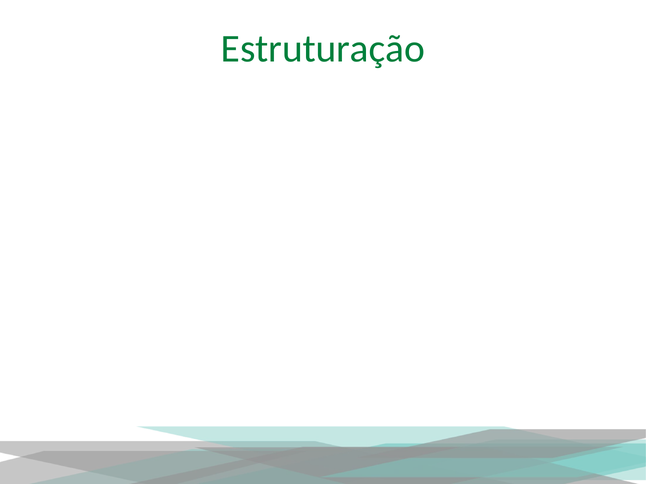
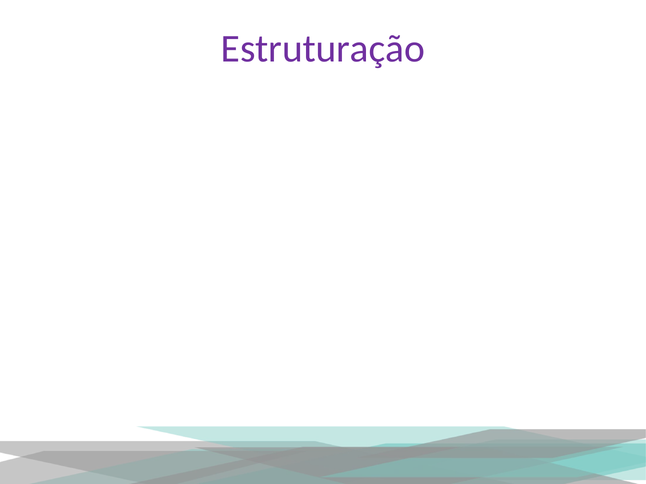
Estruturação colour: green -> purple (323, 49)
